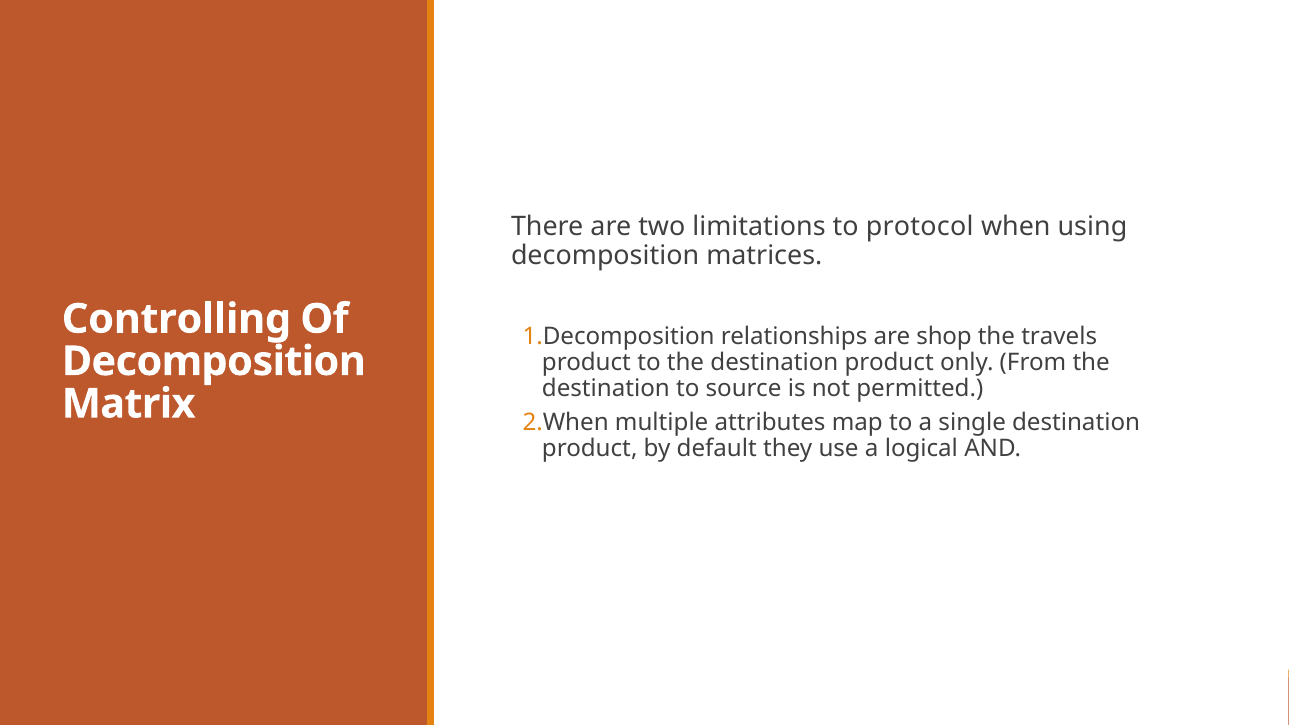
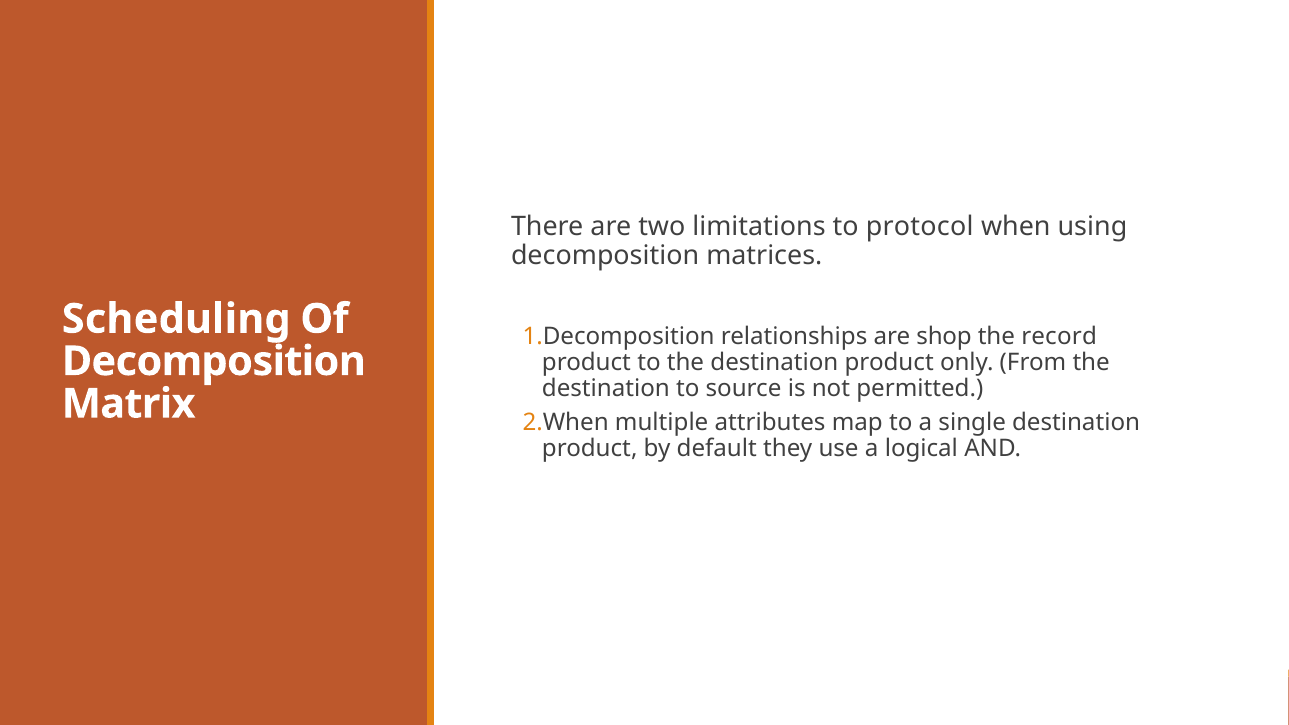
Controlling: Controlling -> Scheduling (176, 319)
travels: travels -> record (1059, 337)
